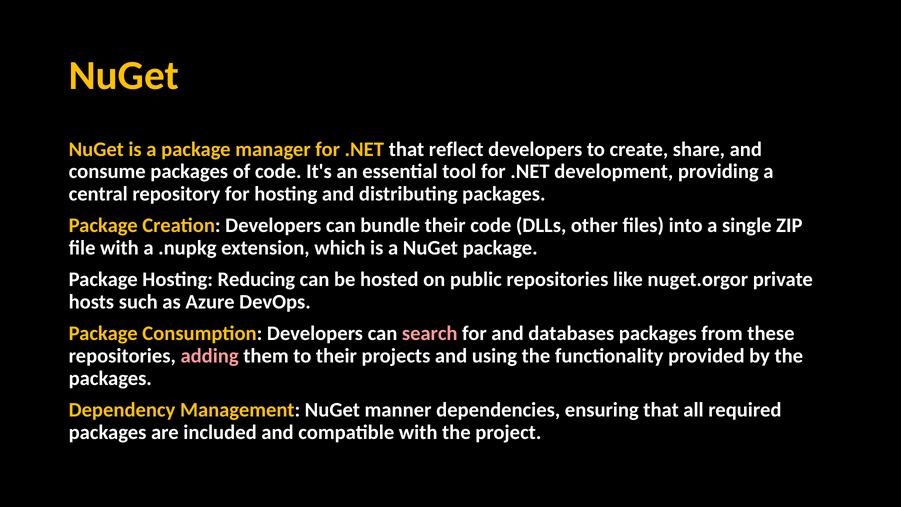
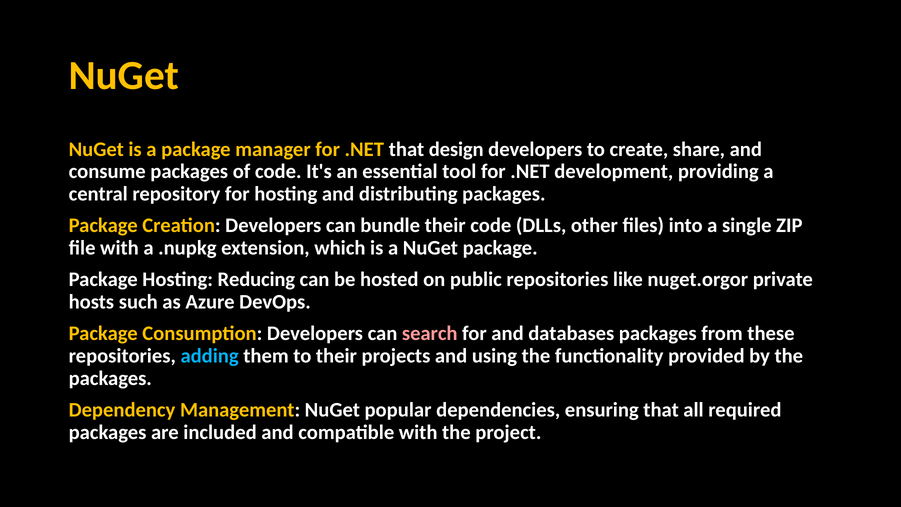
reflect: reflect -> design (456, 149)
adding colour: pink -> light blue (210, 356)
manner: manner -> popular (398, 410)
